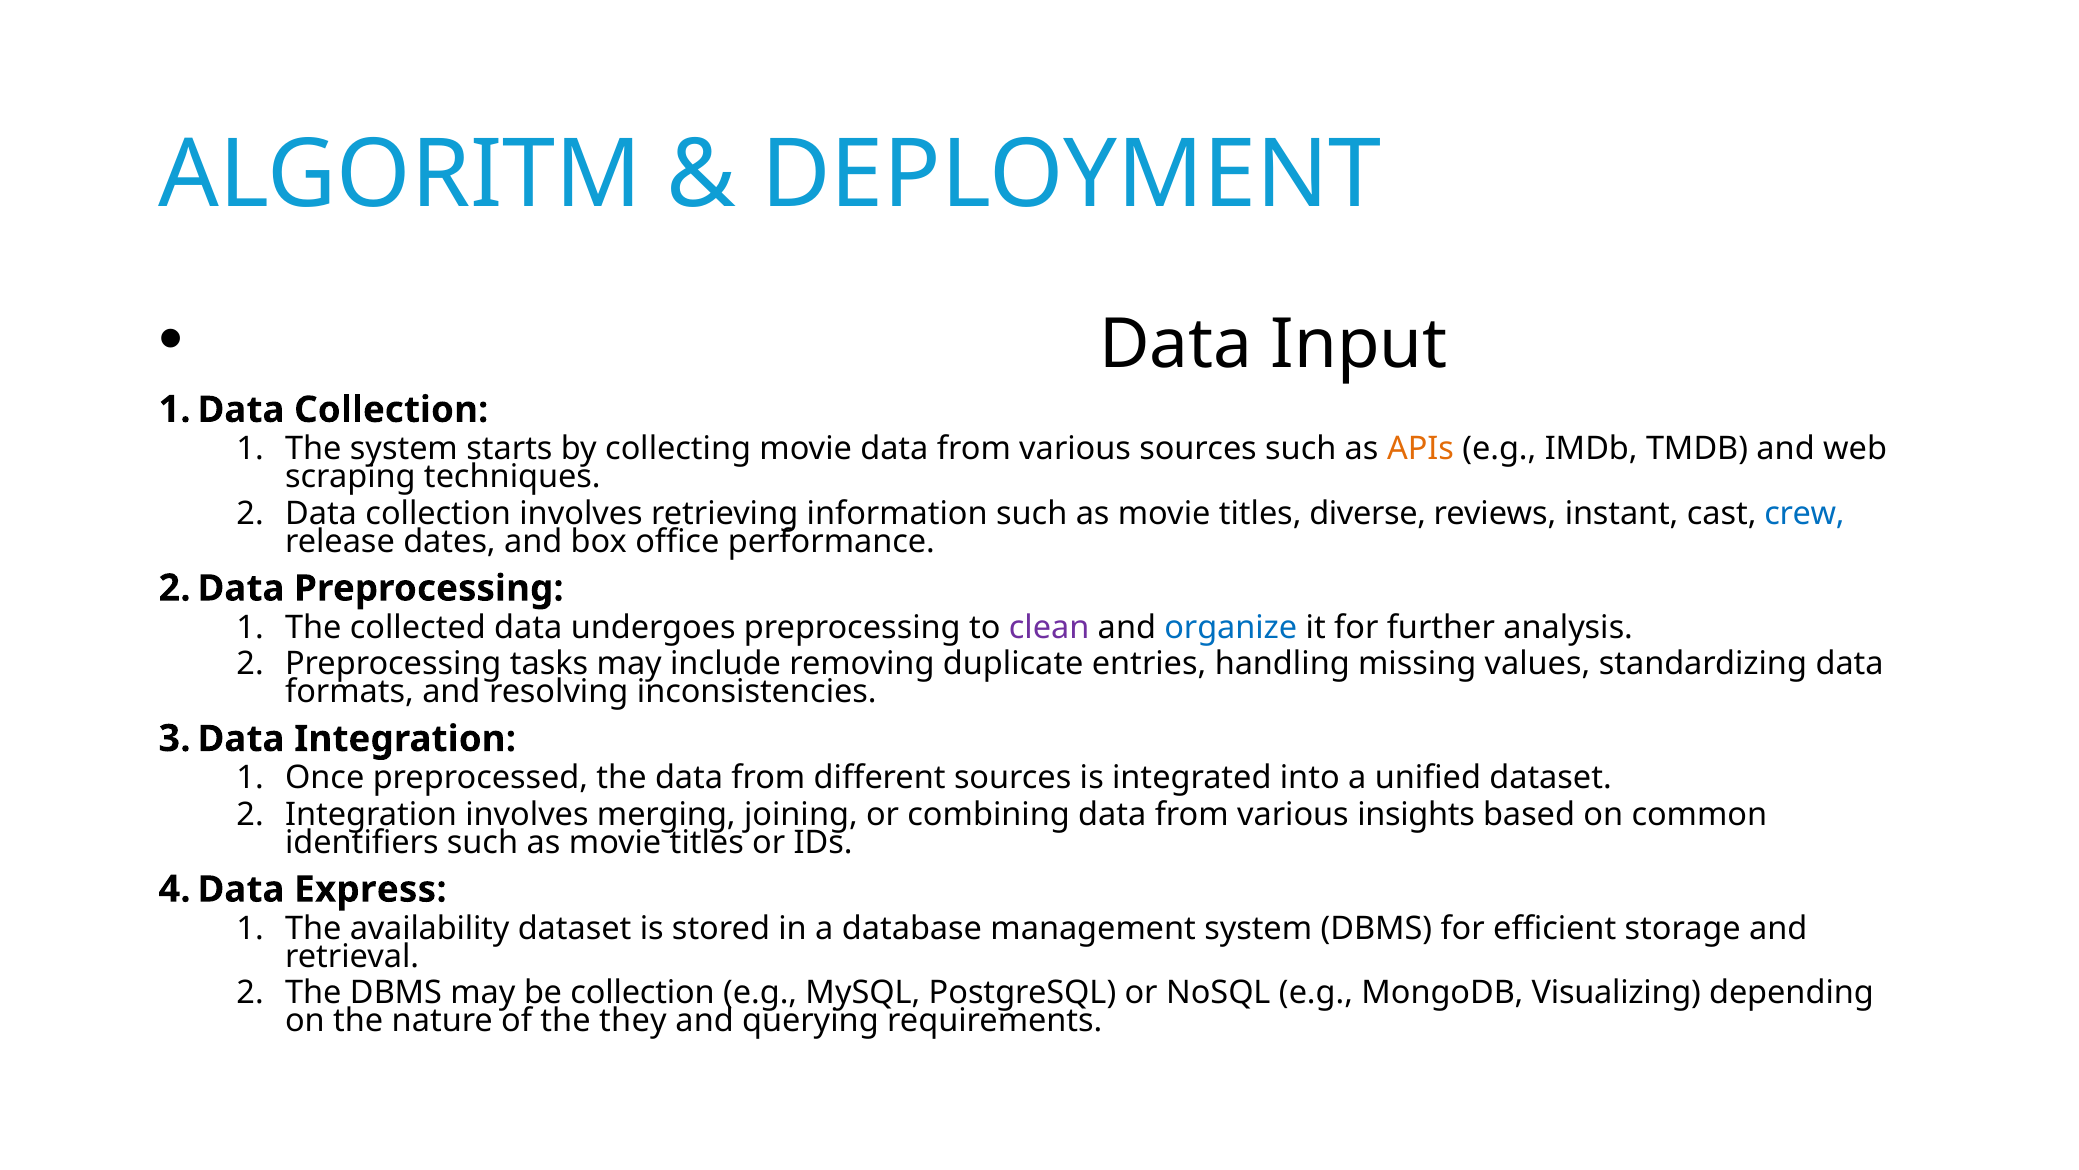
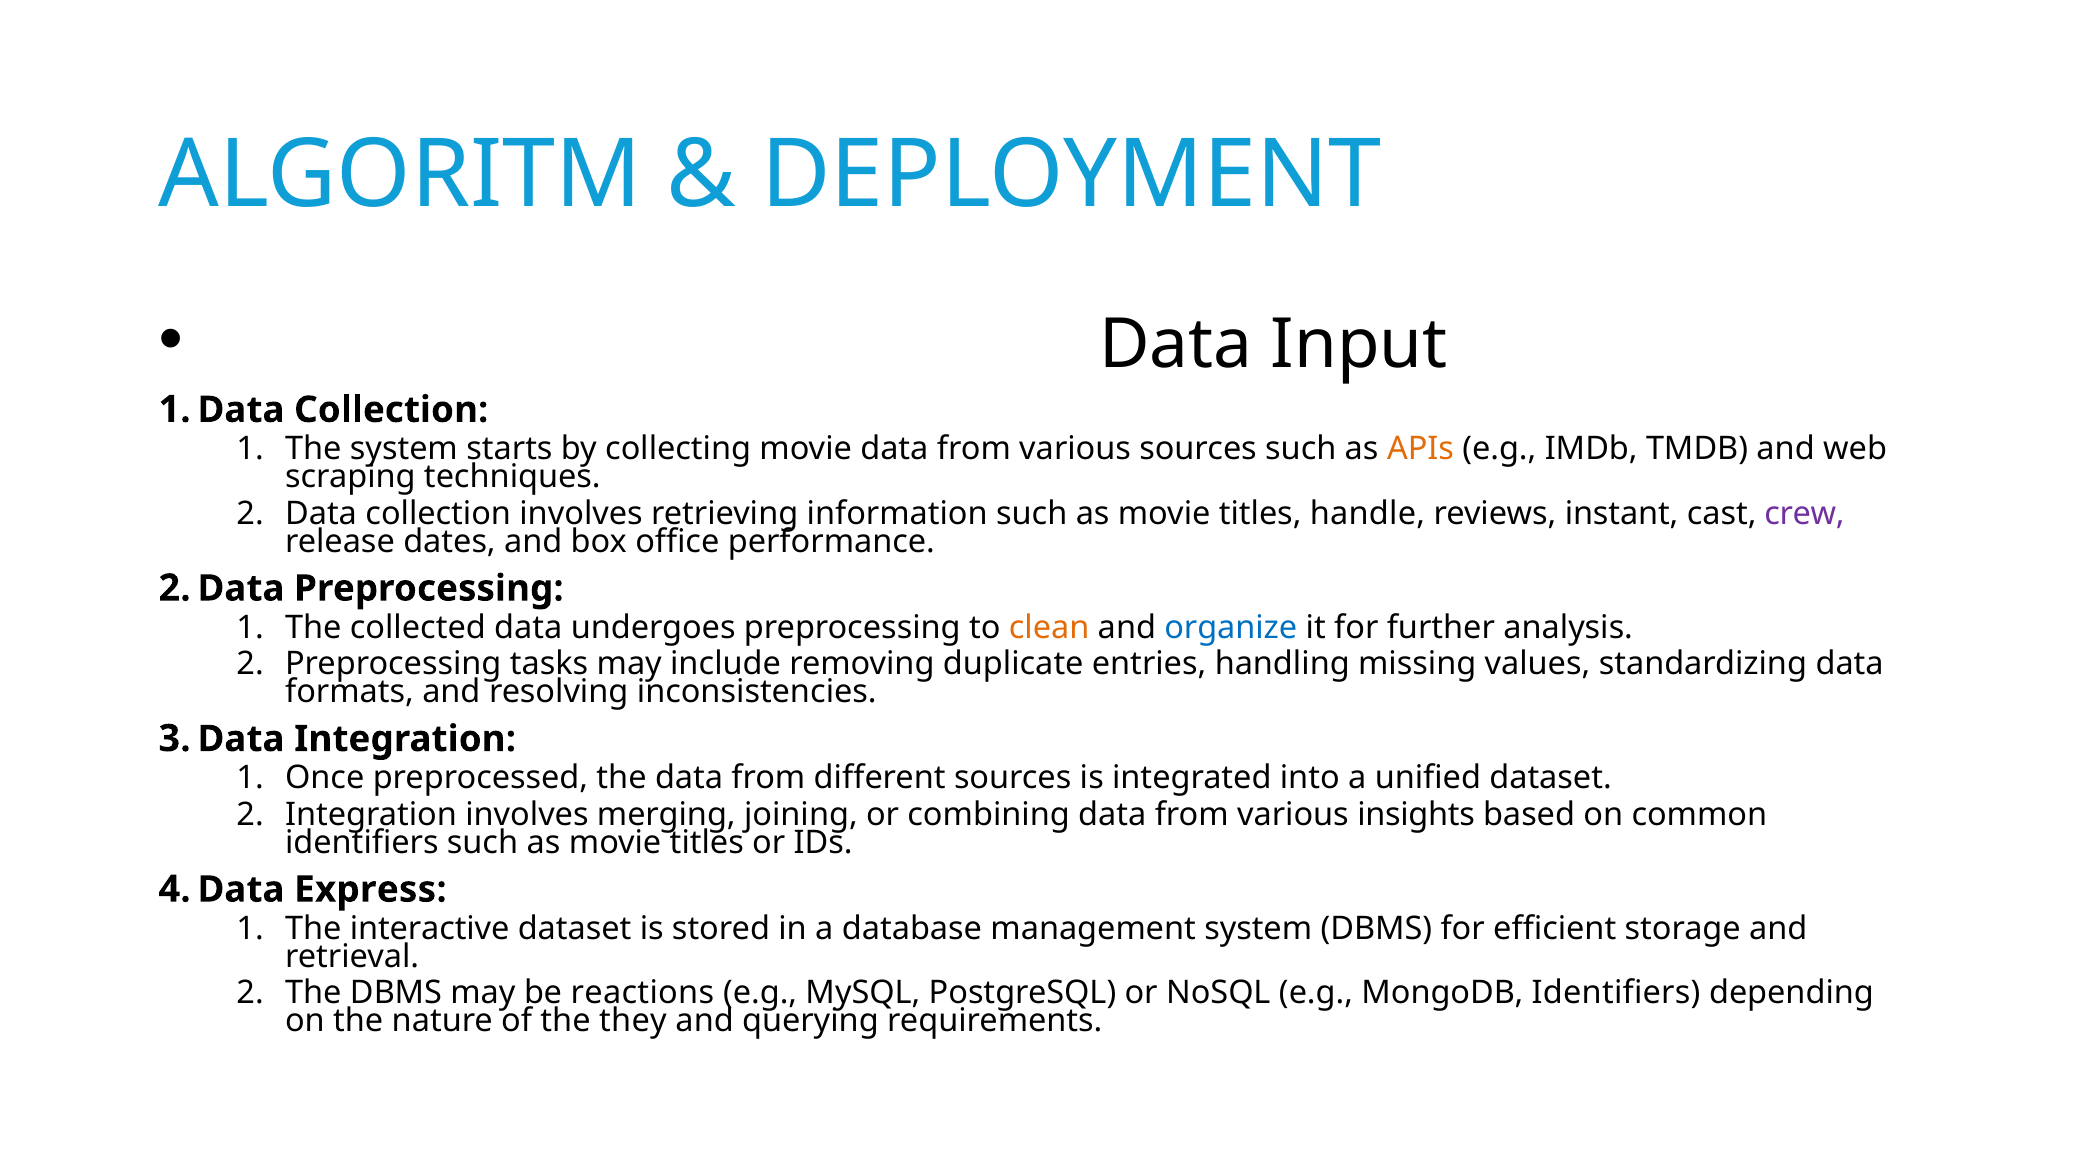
diverse: diverse -> handle (1367, 513)
crew colour: blue -> purple (1804, 513)
clean colour: purple -> orange (1049, 627)
availability: availability -> interactive (430, 928)
be collection: collection -> reactions (642, 993)
MongoDB Visualizing: Visualizing -> Identifiers (1616, 993)
